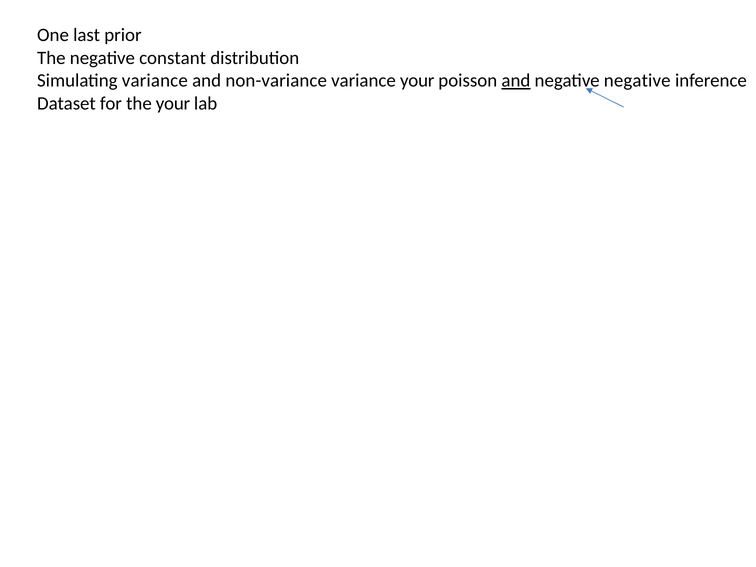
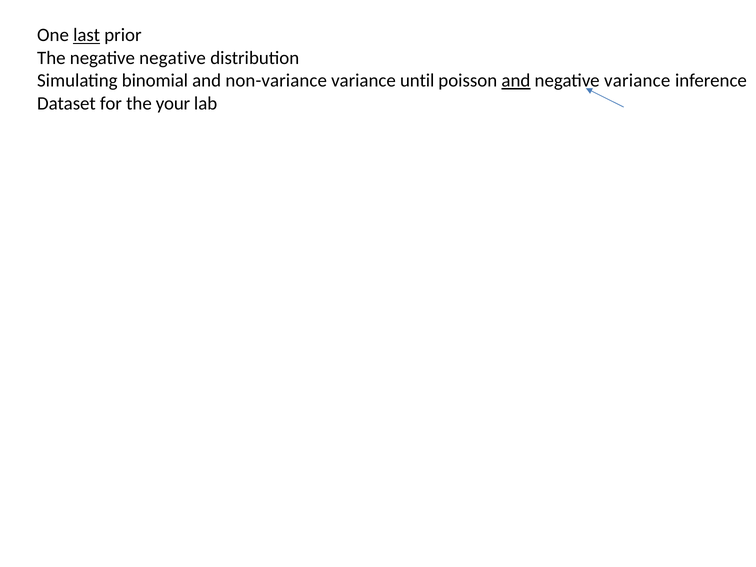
last underline: none -> present (87, 35)
negative constant: constant -> negative (173, 58)
Simulating variance: variance -> binomial (155, 81)
variance your: your -> until (417, 81)
negative negative: negative -> variance (637, 81)
